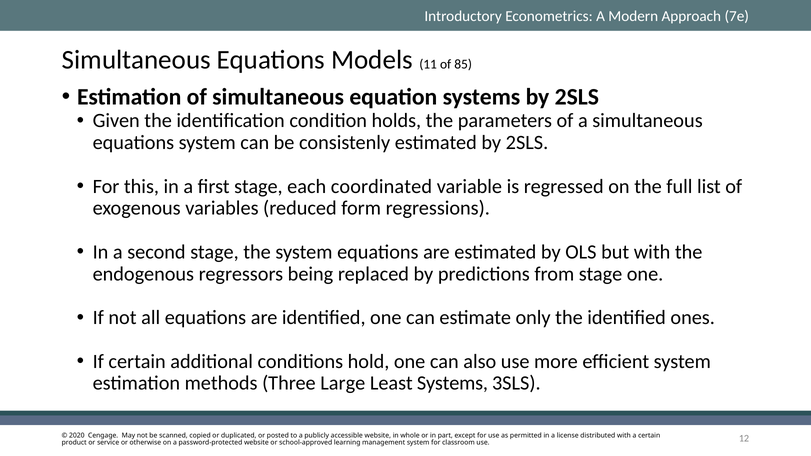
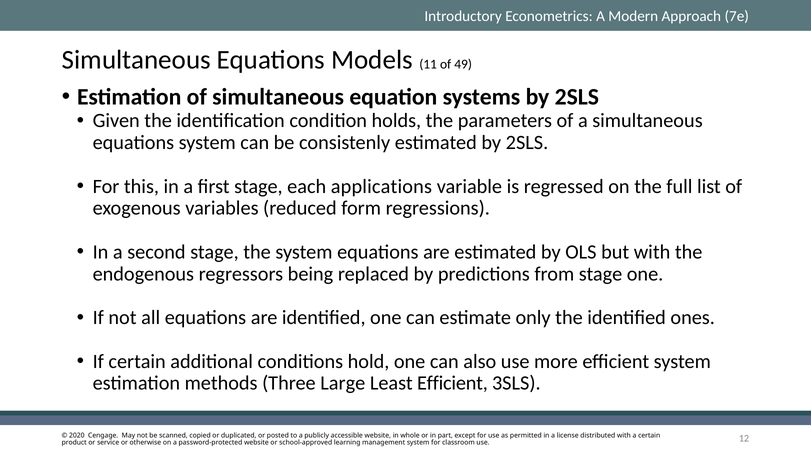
85: 85 -> 49 (463, 65)
coordinated: coordinated -> applications (381, 186)
Least Systems: Systems -> Efficient (452, 383)
